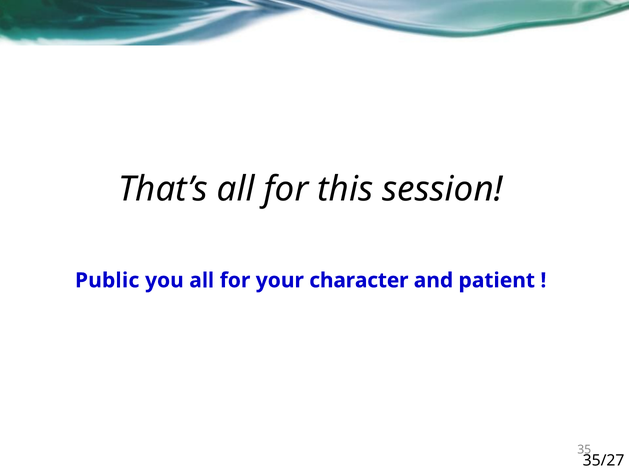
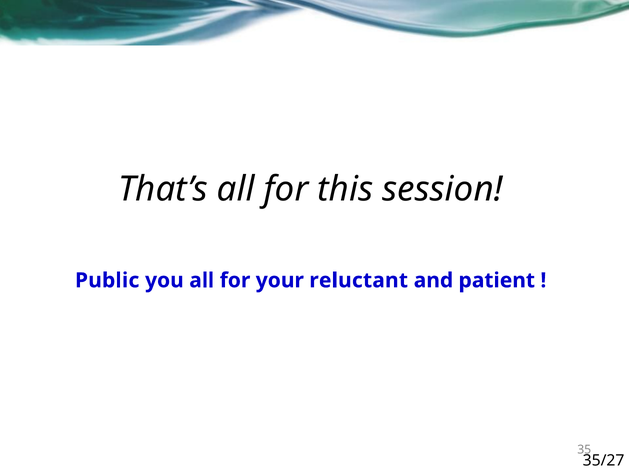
character: character -> reluctant (359, 280)
